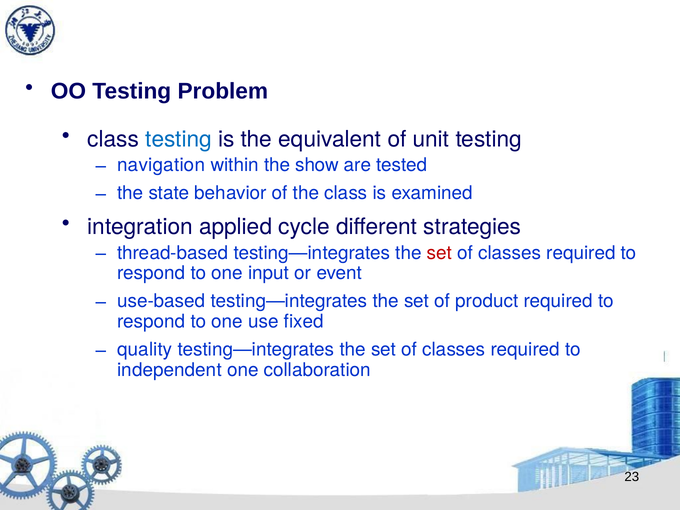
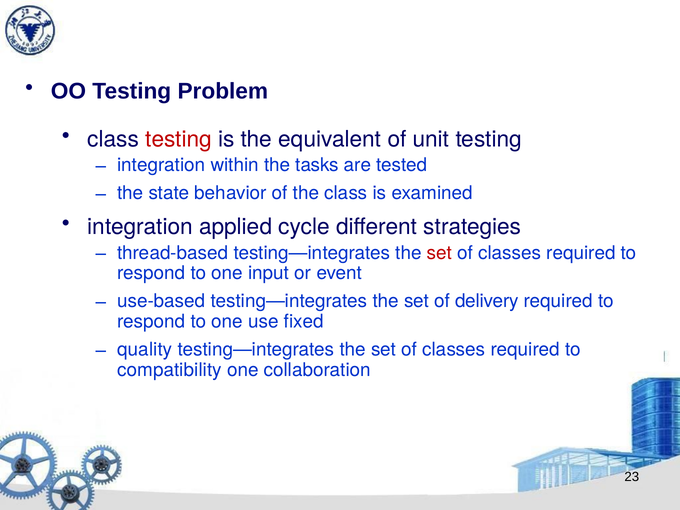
testing colour: blue -> red (179, 139)
navigation: navigation -> integration (161, 165)
show: show -> tasks (317, 165)
product: product -> delivery (487, 301)
independent: independent -> compatibility (169, 370)
